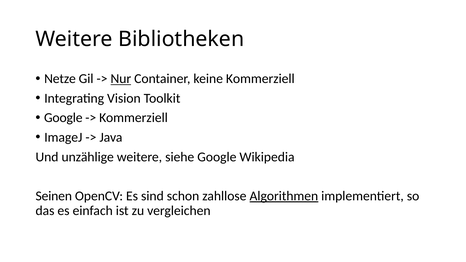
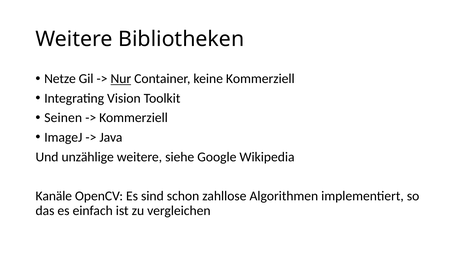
Google: Google -> Seinen (63, 118)
Seinen: Seinen -> Kanäle (54, 196)
Algorithmen underline: present -> none (284, 196)
